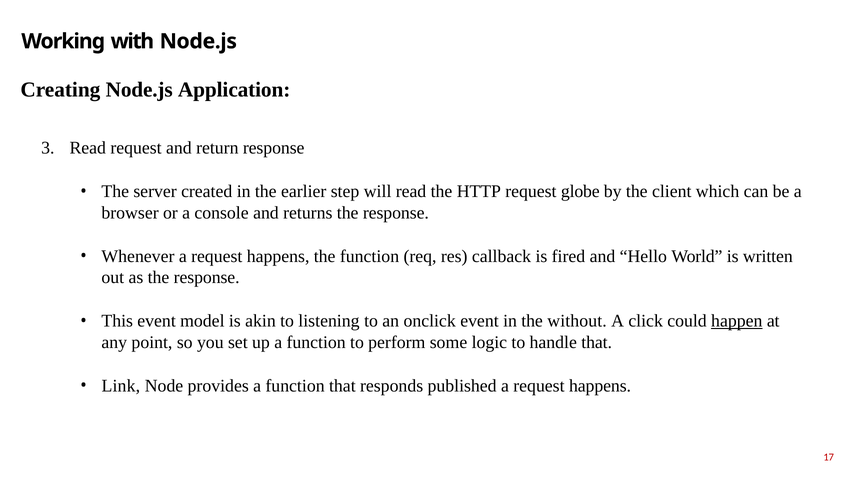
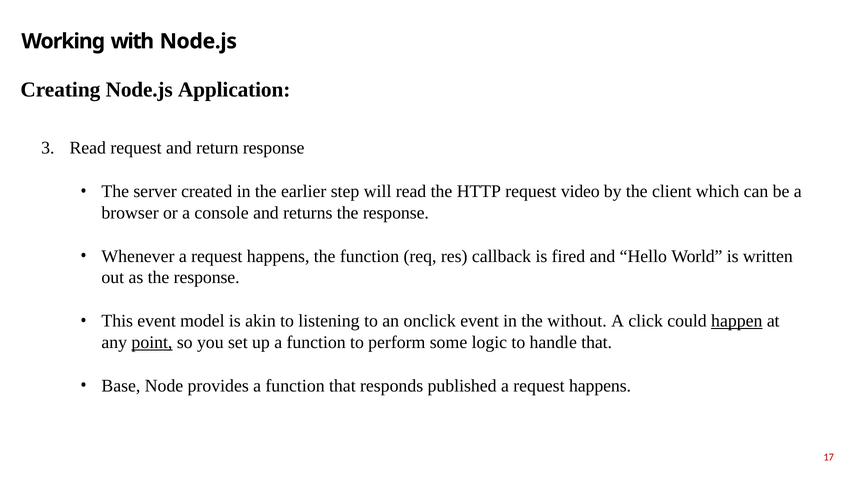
globe: globe -> video (580, 192)
point underline: none -> present (152, 342)
Link: Link -> Base (121, 386)
